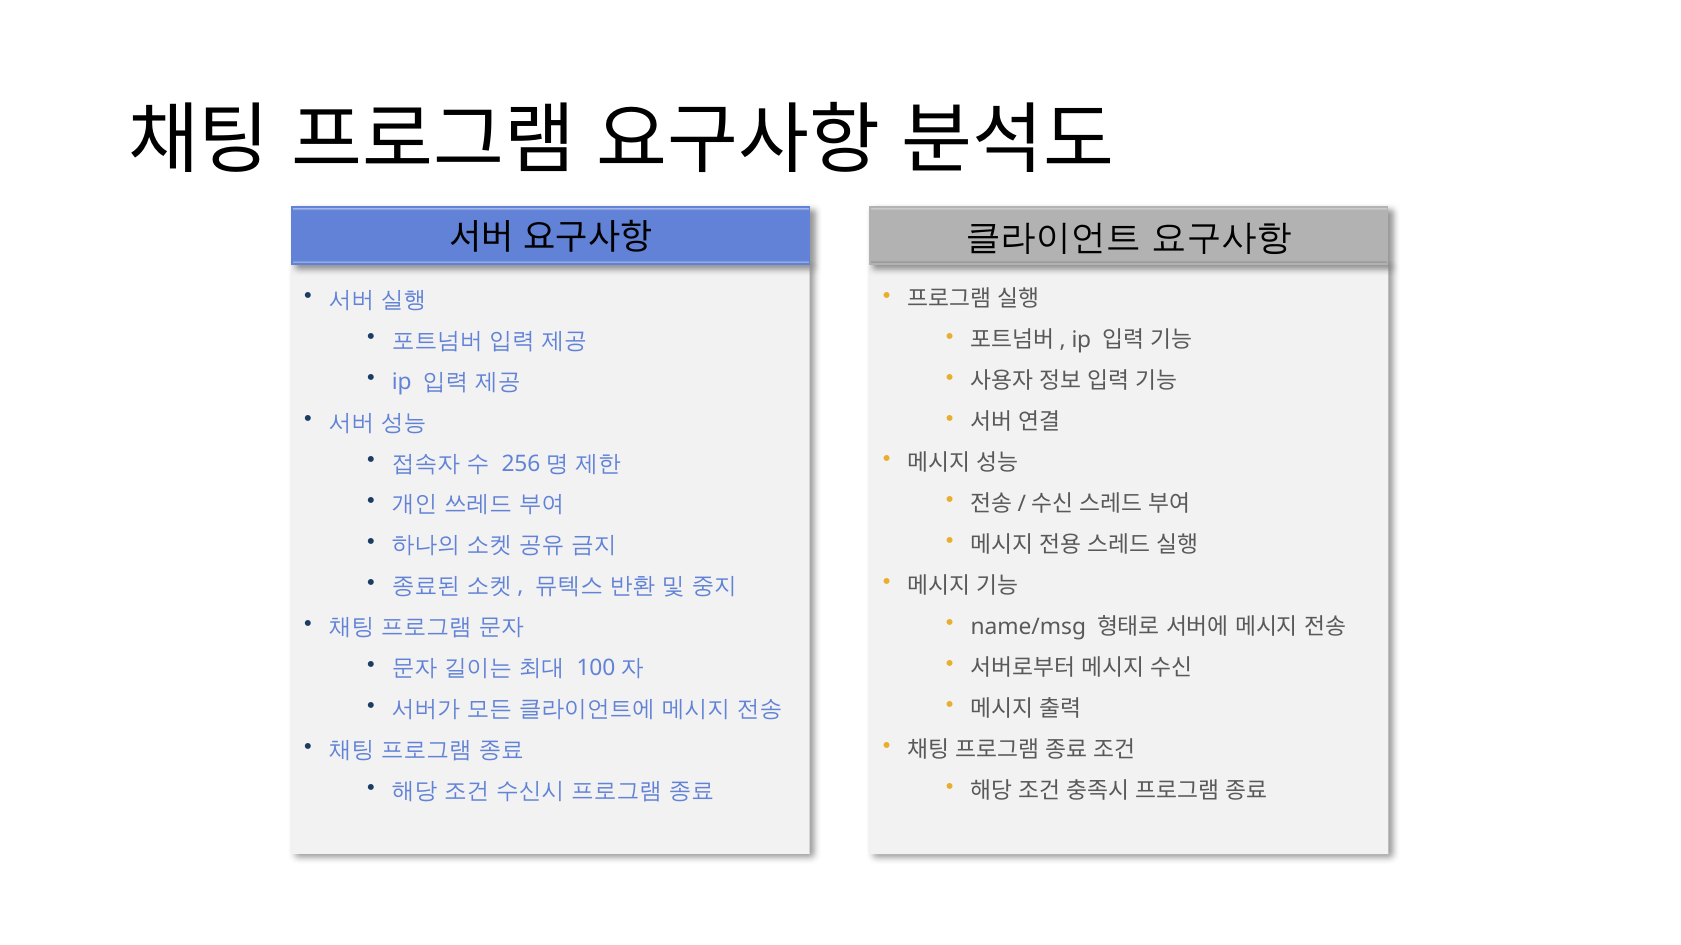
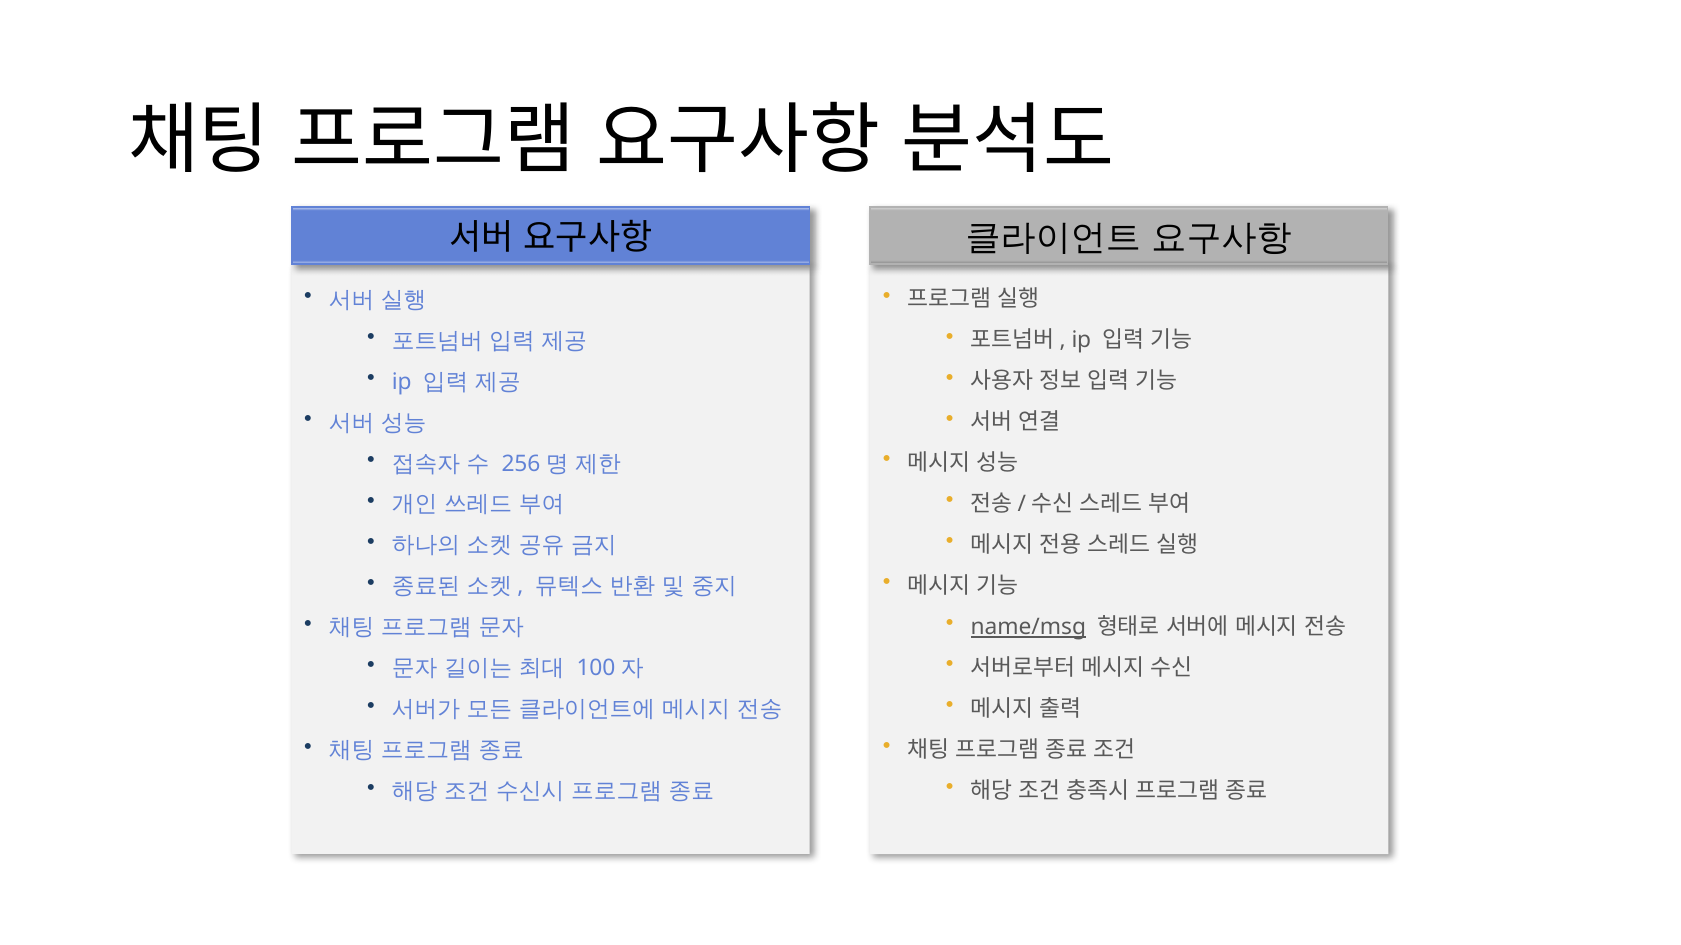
name/msg underline: none -> present (1028, 628)
